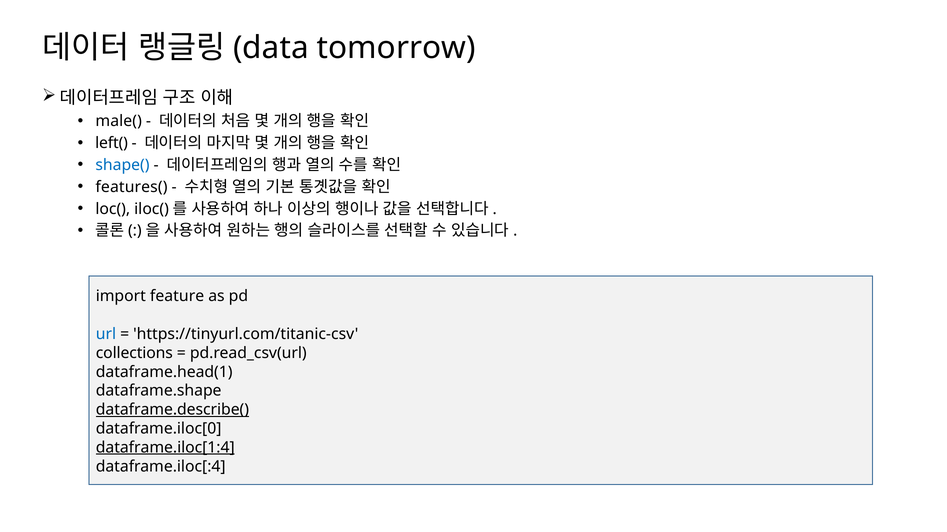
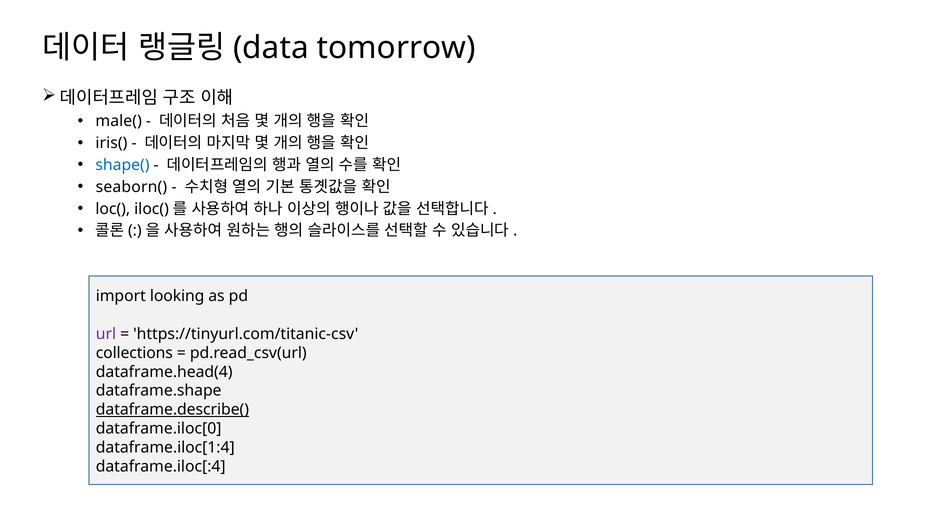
left(: left( -> iris( (111, 143)
features(: features( -> seaborn( (131, 187)
feature: feature -> looking (177, 297)
url colour: blue -> purple (106, 334)
dataframe.head(1: dataframe.head(1 -> dataframe.head(4 (164, 372)
dataframe.iloc[1:4 underline: present -> none (165, 448)
